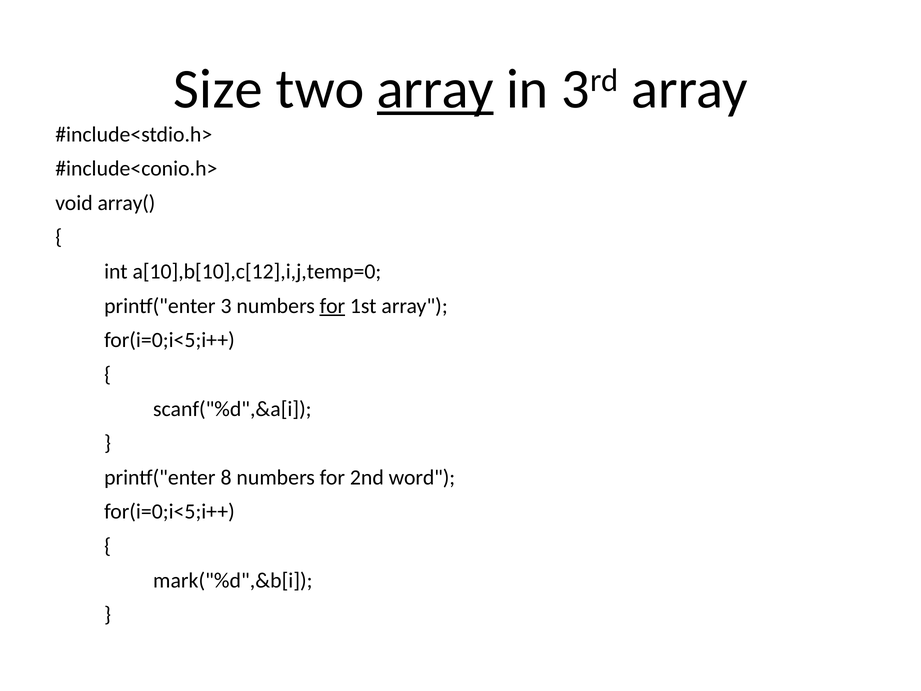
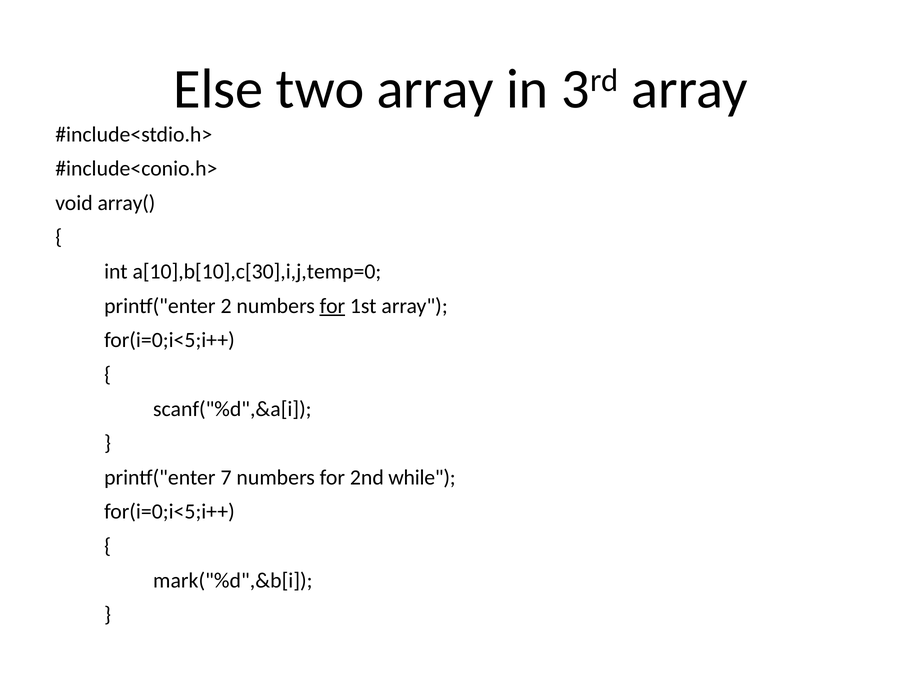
Size: Size -> Else (218, 89)
array underline: present -> none (435, 89)
a[10],b[10],c[12],i,j,temp=0: a[10],b[10],c[12],i,j,temp=0 -> a[10],b[10],c[30],i,j,temp=0 (257, 272)
3: 3 -> 2 (226, 306)
8: 8 -> 7 (226, 477)
word: word -> while (422, 477)
